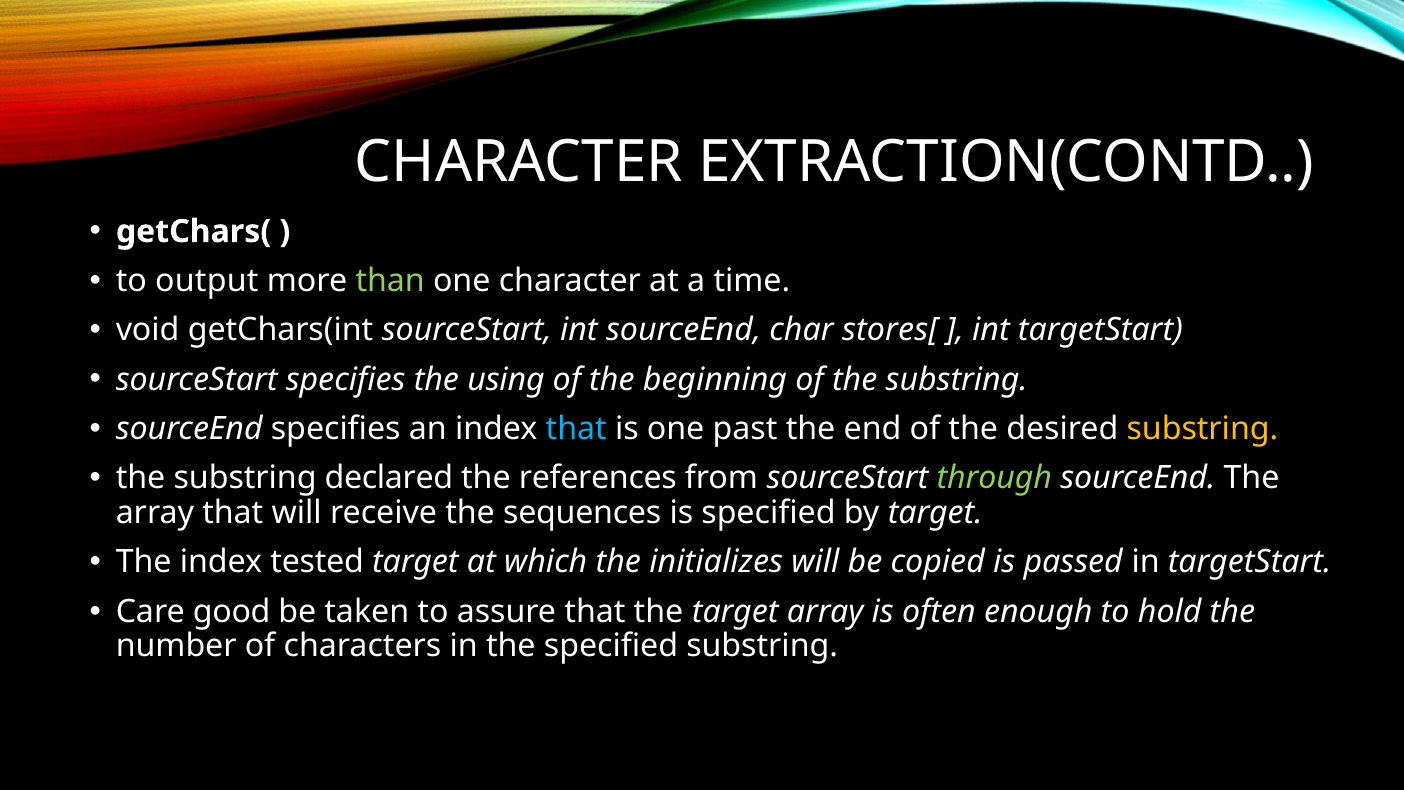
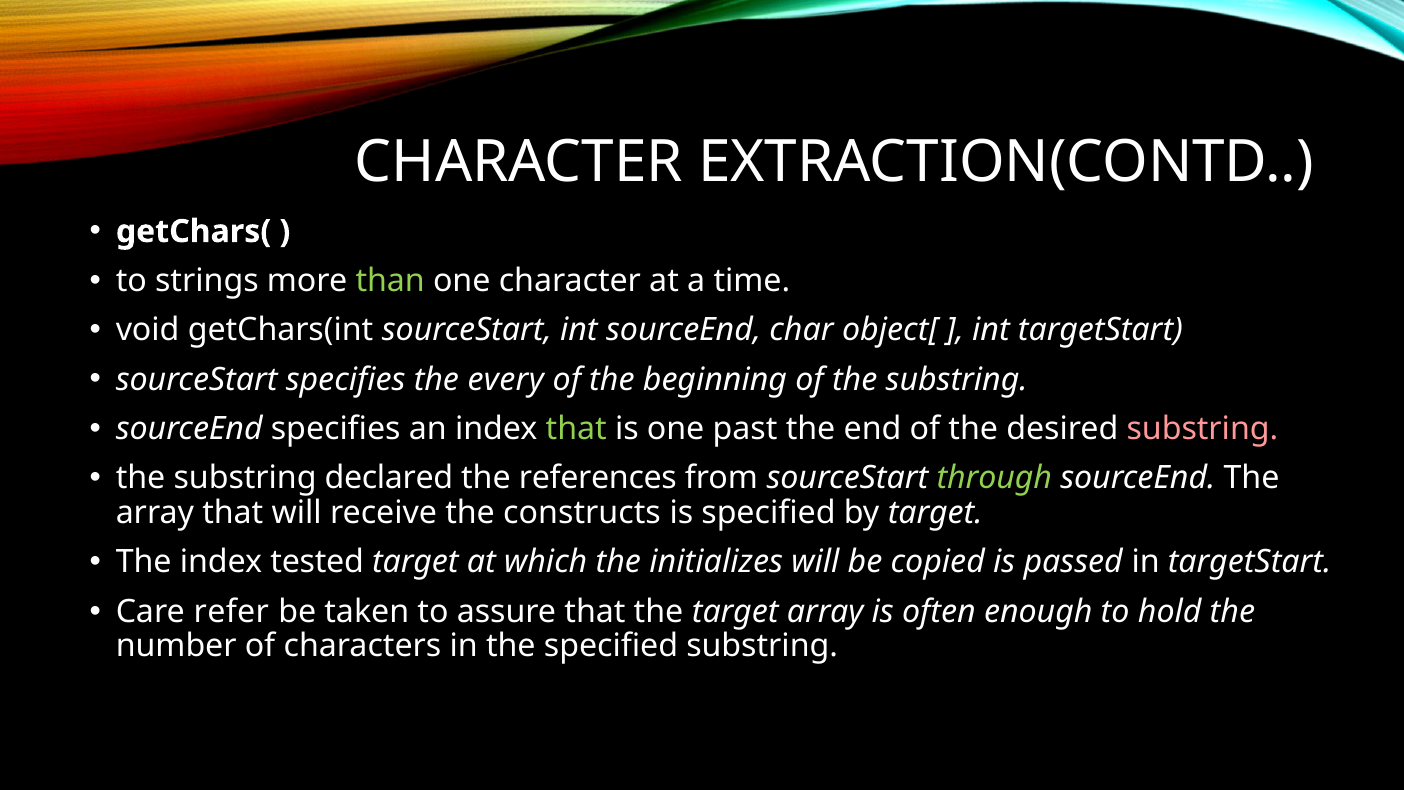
output: output -> strings (207, 281)
stores[: stores[ -> object[ (890, 330)
using: using -> every (506, 379)
that colour: light blue -> light green (576, 429)
substring colour: yellow -> pink (1202, 429)
sequences: sequences -> constructs (582, 513)
good: good -> refer (231, 611)
